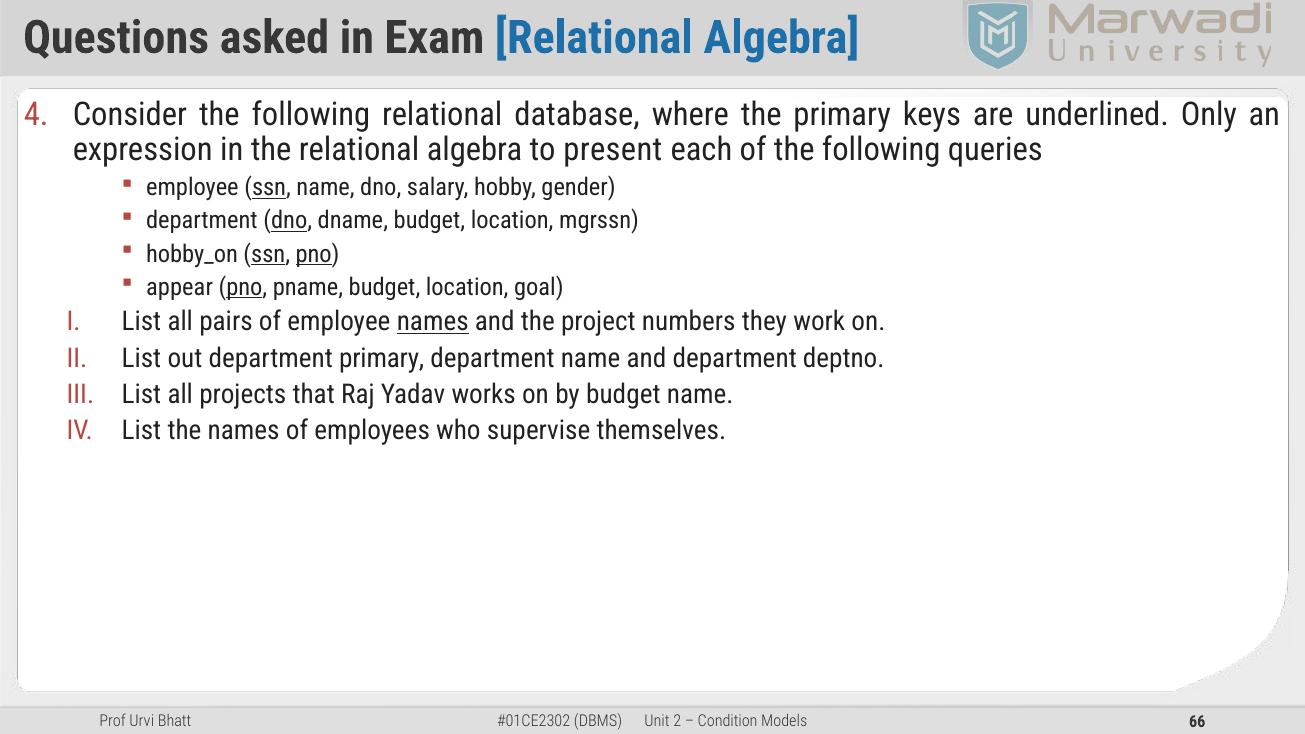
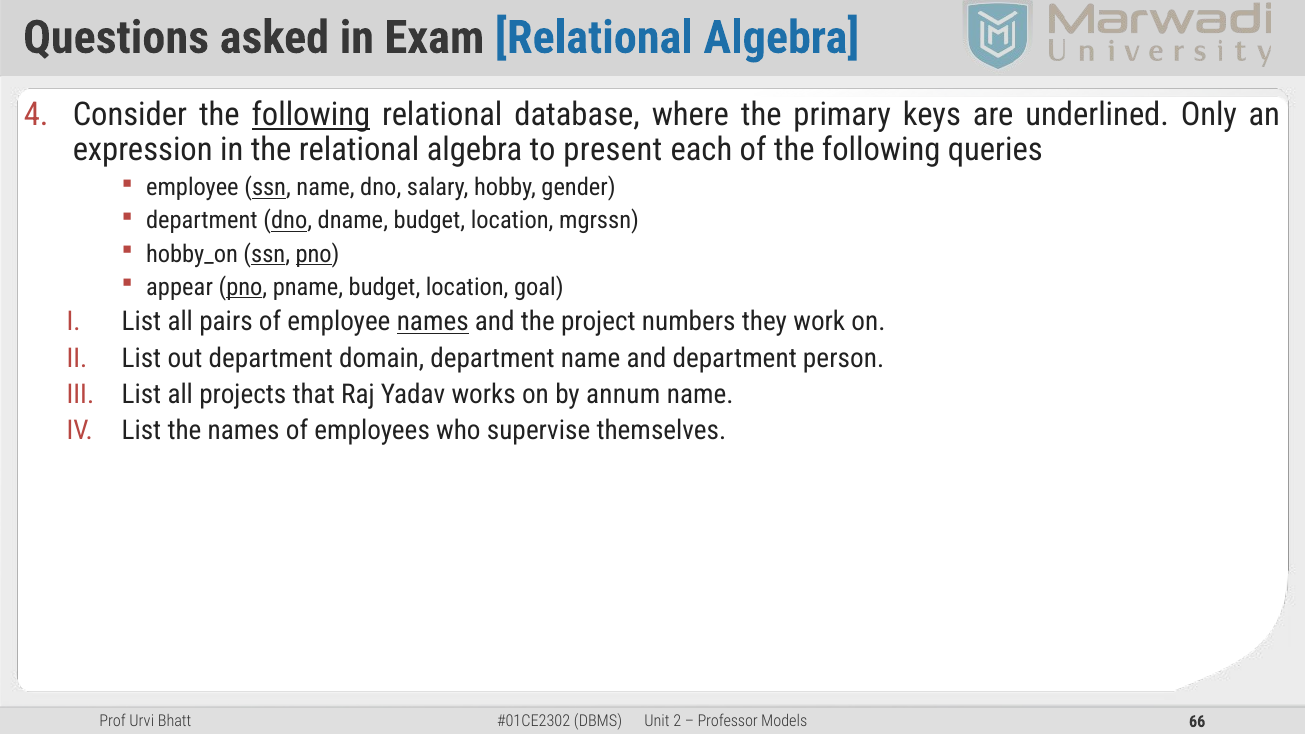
following underline: none -> present (311, 115)
department primary: primary -> domain (382, 358)
deptno: deptno -> person (844, 358)
by budget: budget -> annum (623, 394)
Condition: Condition -> Professor (728, 722)
